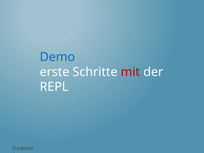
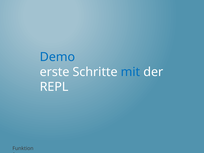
mit colour: red -> blue (130, 72)
